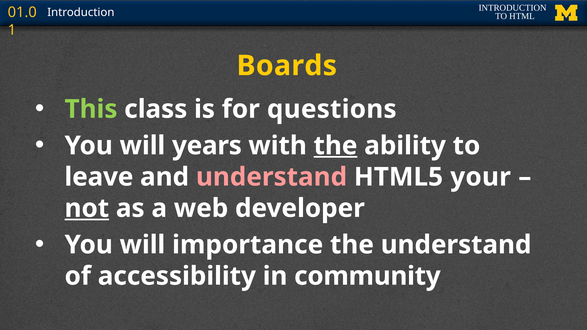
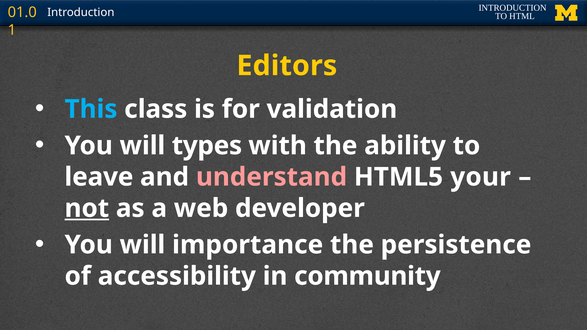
Boards: Boards -> Editors (287, 66)
This colour: light green -> light blue (91, 109)
questions: questions -> validation (332, 109)
years: years -> types (207, 146)
the underline: present -> none (335, 146)
the understand: understand -> persistence (456, 245)
